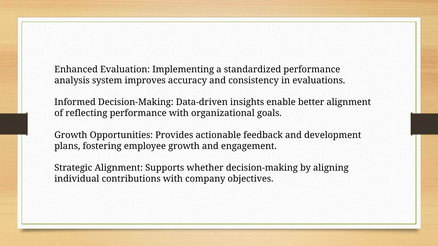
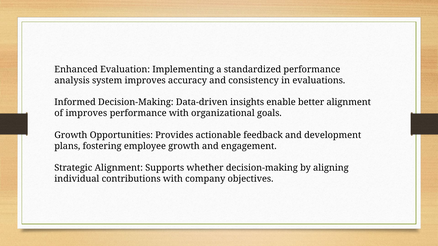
of reflecting: reflecting -> improves (86, 113)
